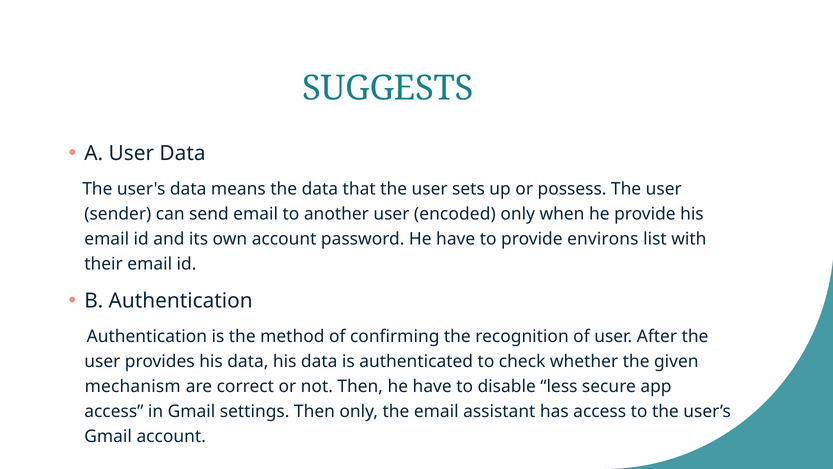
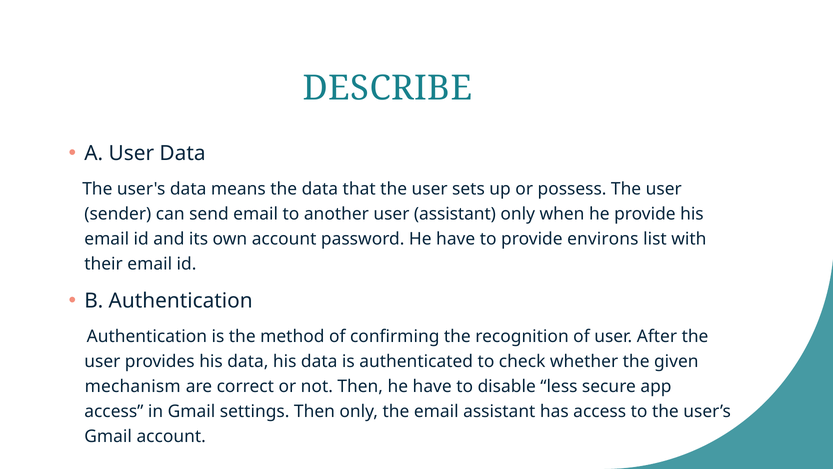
SUGGESTS: SUGGESTS -> DESCRIBE (387, 88)
user encoded: encoded -> assistant (455, 214)
